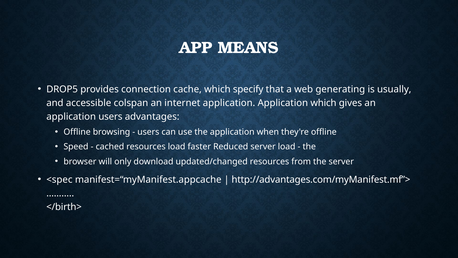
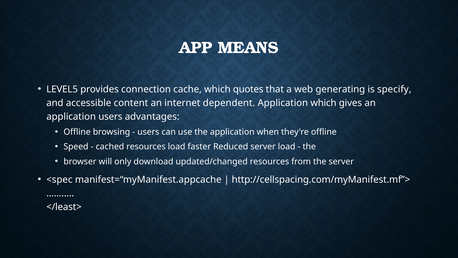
DROP5: DROP5 -> LEVEL5 (62, 89)
specify: specify -> quotes (248, 89)
usually: usually -> specify (394, 89)
colspan: colspan -> content (131, 103)
internet application: application -> dependent (229, 103)
http://advantages.com/myManifest.mf”>: http://advantages.com/myManifest.mf”> -> http://cellspacing.com/myManifest.mf”> (321, 179)
</birth>: </birth> -> </least> (64, 207)
